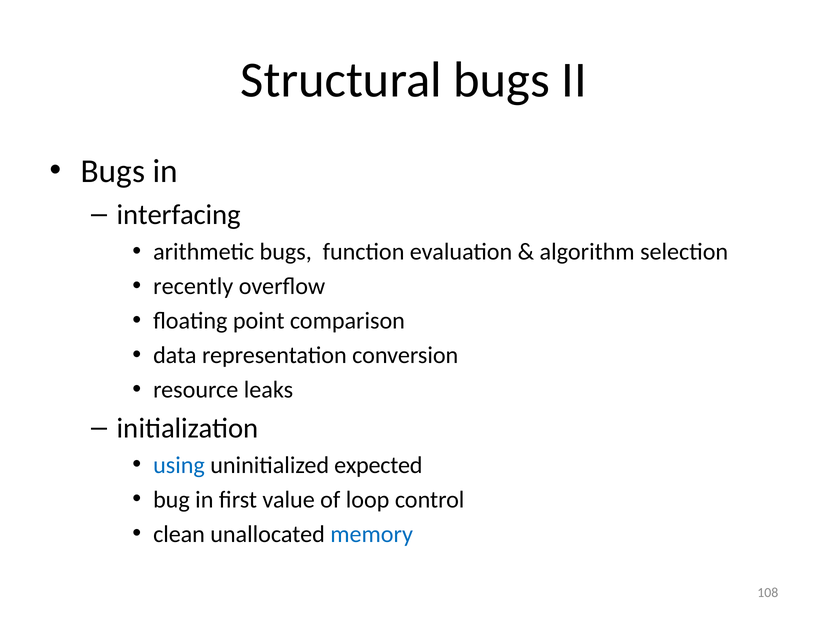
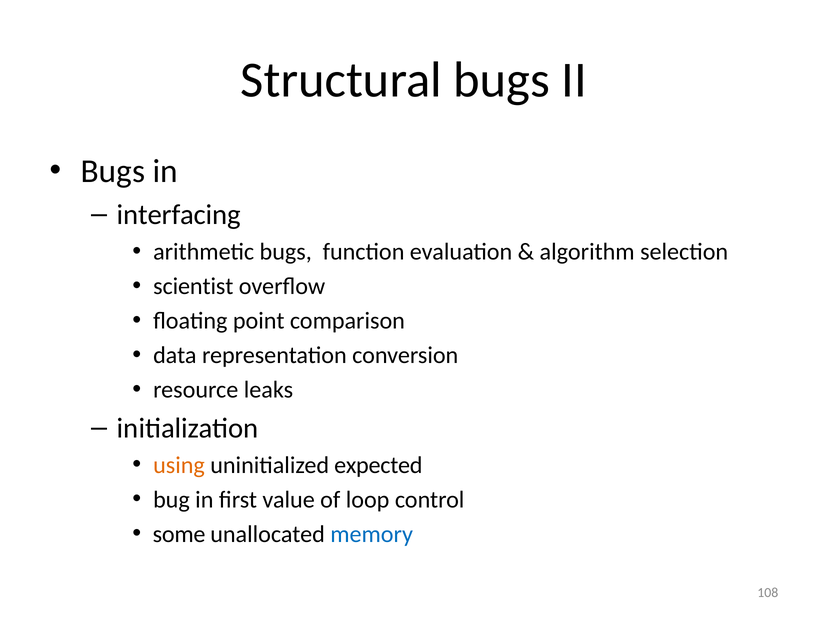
recently: recently -> scientist (193, 286)
using colour: blue -> orange (179, 465)
clean: clean -> some (179, 534)
